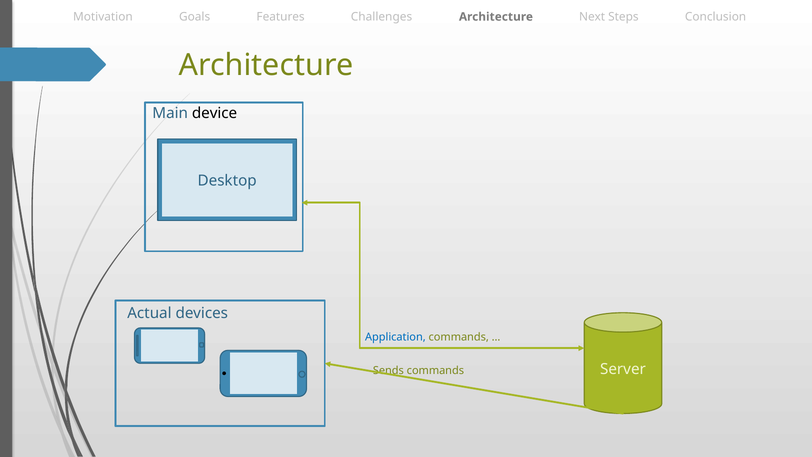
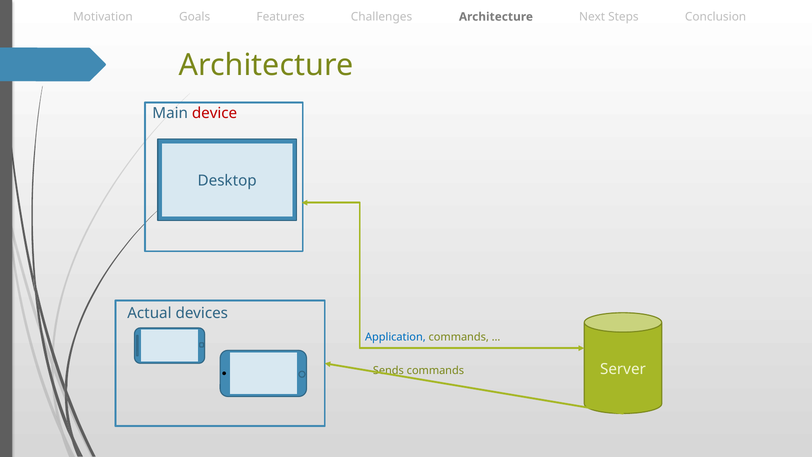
device colour: black -> red (215, 113)
